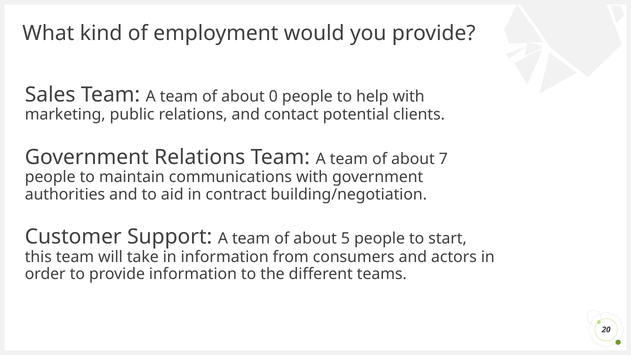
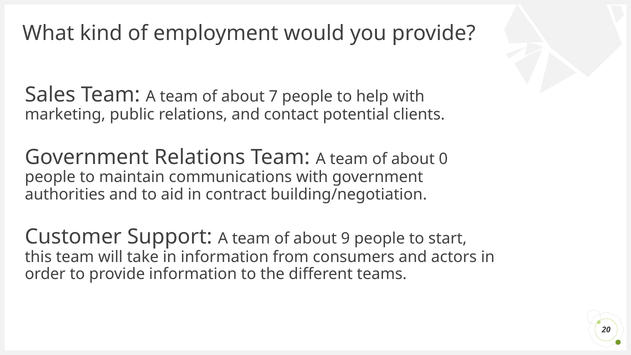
0: 0 -> 7 (273, 97)
7: 7 -> 0 (443, 159)
5: 5 -> 9 (345, 239)
